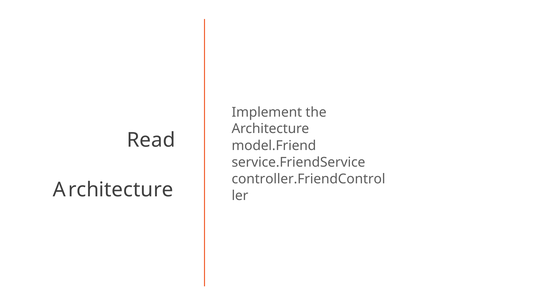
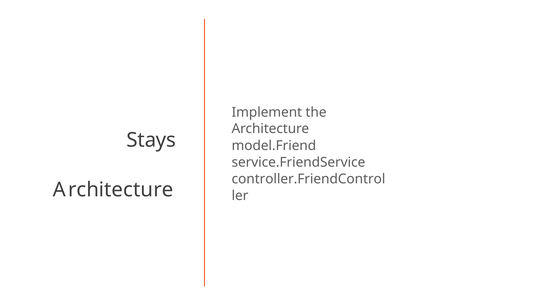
Read: Read -> Stays (151, 140)
